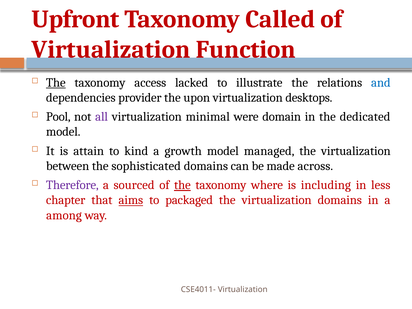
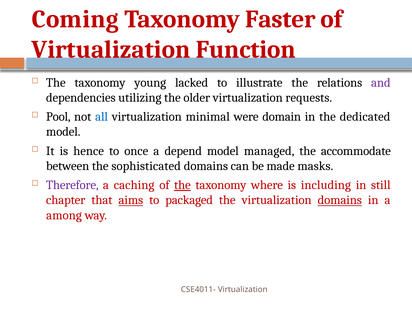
Upfront: Upfront -> Coming (75, 19)
Called: Called -> Faster (280, 19)
The underline: present -> none (56, 83)
access: access -> young (150, 83)
and colour: blue -> purple (381, 83)
provider: provider -> utilizing (140, 98)
upon: upon -> older (197, 98)
desktops: desktops -> requests (309, 98)
all colour: purple -> blue (102, 117)
attain: attain -> hence (89, 151)
kind: kind -> once (136, 151)
growth: growth -> depend (183, 151)
virtualization: virtualization -> accommodate (356, 151)
across: across -> masks (315, 166)
sourced: sourced -> caching (134, 185)
less: less -> still (381, 185)
domains underline: none -> present (340, 200)
